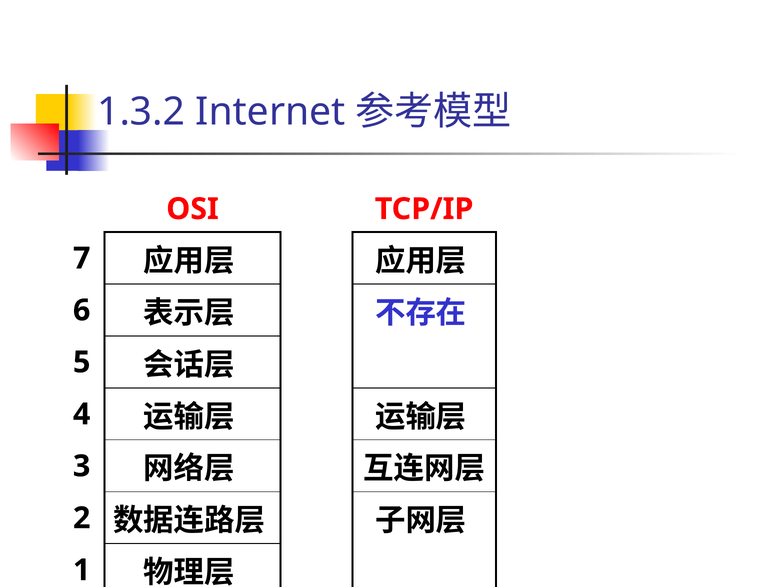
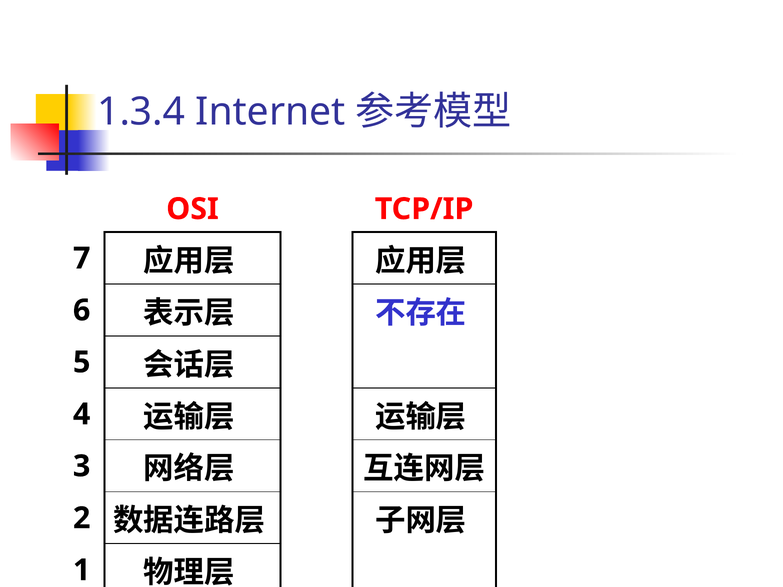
1.3.2: 1.3.2 -> 1.3.4 (141, 112)
